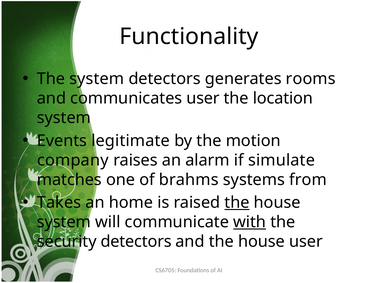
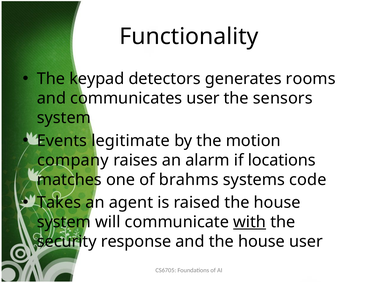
The system: system -> keypad (97, 79)
location: location -> sensors (283, 98)
simulate: simulate -> locations (282, 160)
from: from -> code (308, 180)
home: home -> agent (131, 203)
the underline: present -> none (237, 203)
security detectors: detectors -> response (136, 242)
